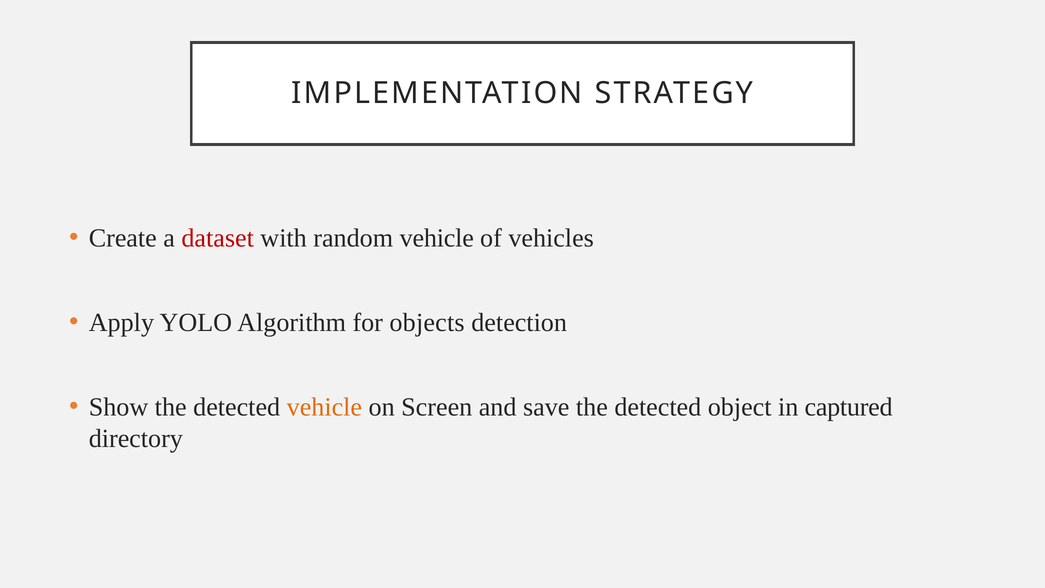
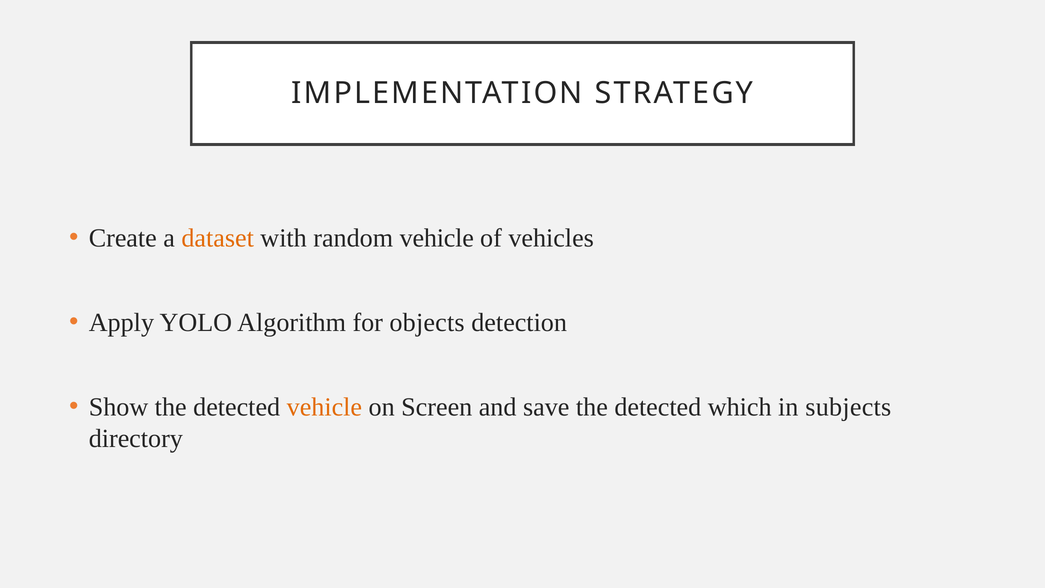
dataset colour: red -> orange (218, 238)
object: object -> which (740, 407)
captured: captured -> subjects (848, 407)
